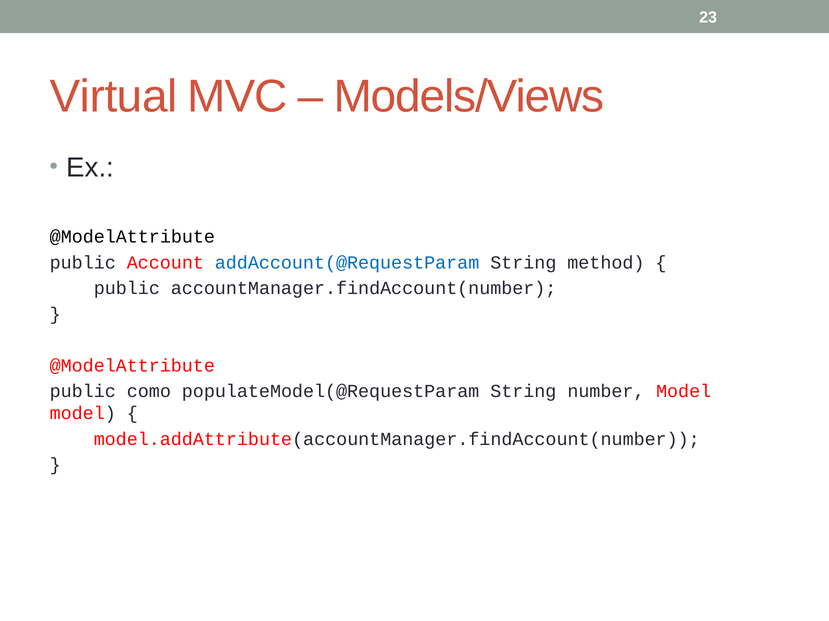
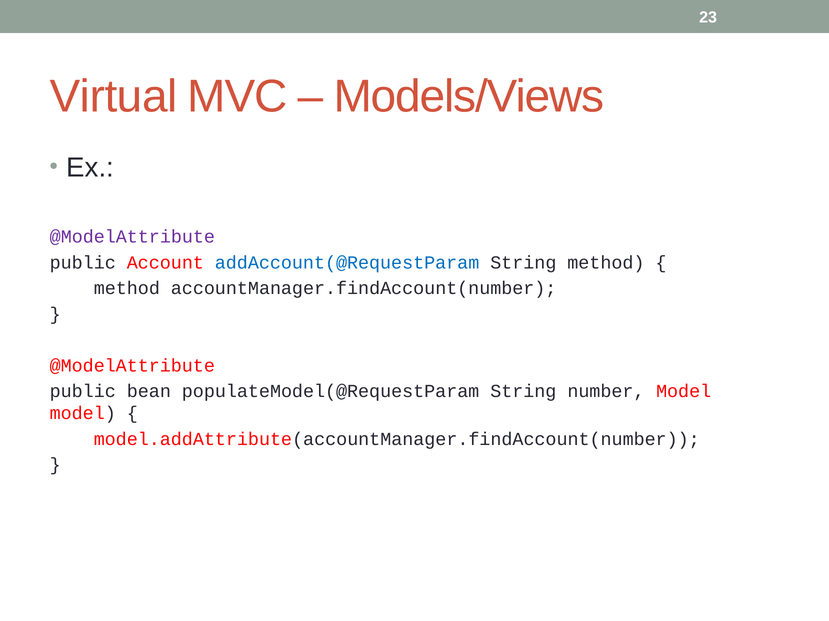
@ModelAttribute colour: black -> purple (132, 237)
public: public -> method (127, 289)
como: como -> bean (149, 392)
